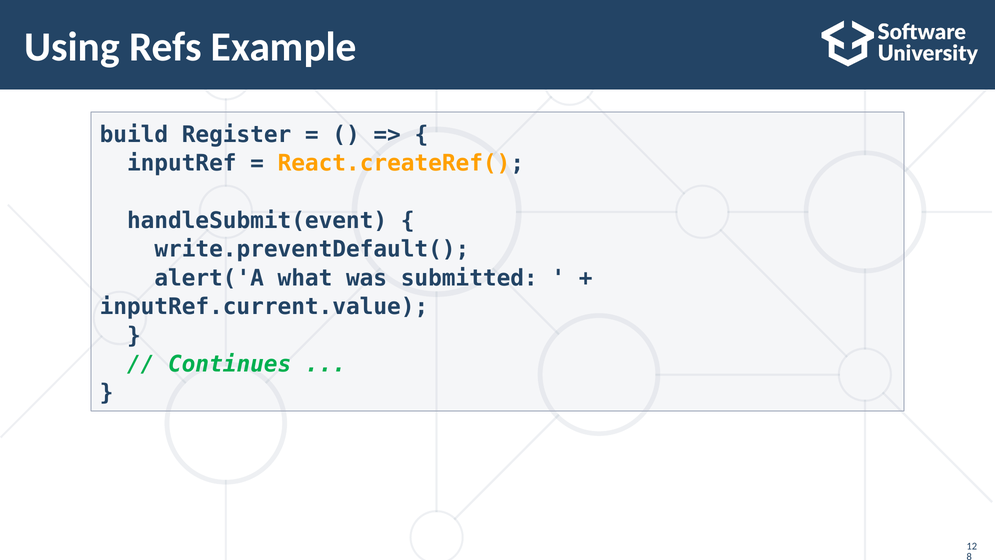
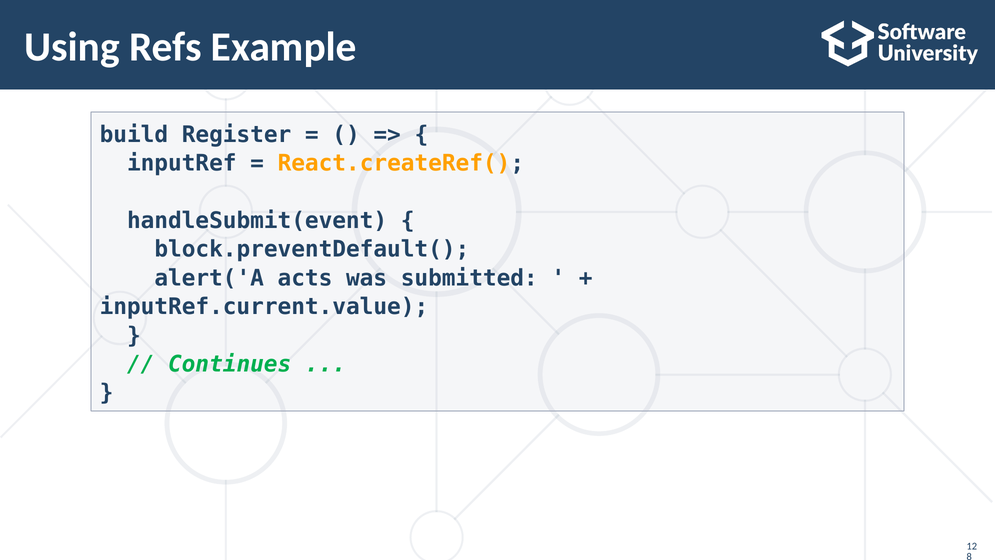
write.preventDefault(: write.preventDefault( -> block.preventDefault( (312, 249)
what: what -> acts (305, 278)
